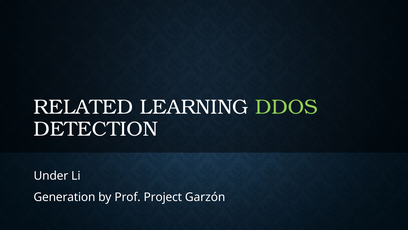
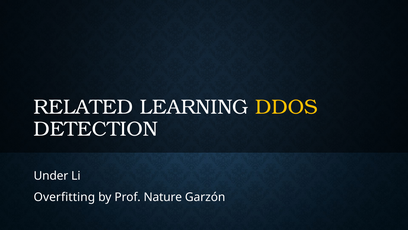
DDOS colour: light green -> yellow (286, 107)
Generation: Generation -> Overfitting (64, 197)
Project: Project -> Nature (163, 197)
